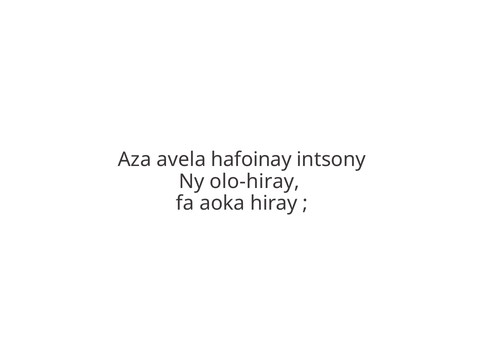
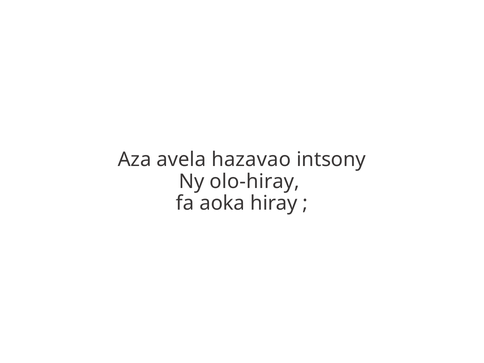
hafoinay: hafoinay -> hazavao (251, 160)
